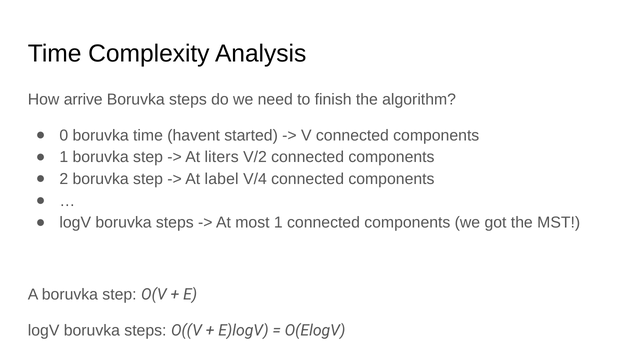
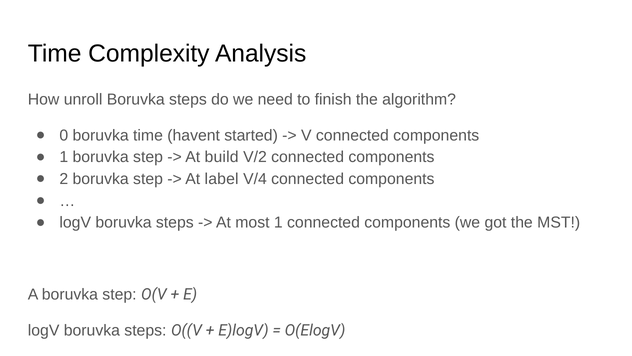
arrive: arrive -> unroll (83, 99)
liters: liters -> build (222, 157)
